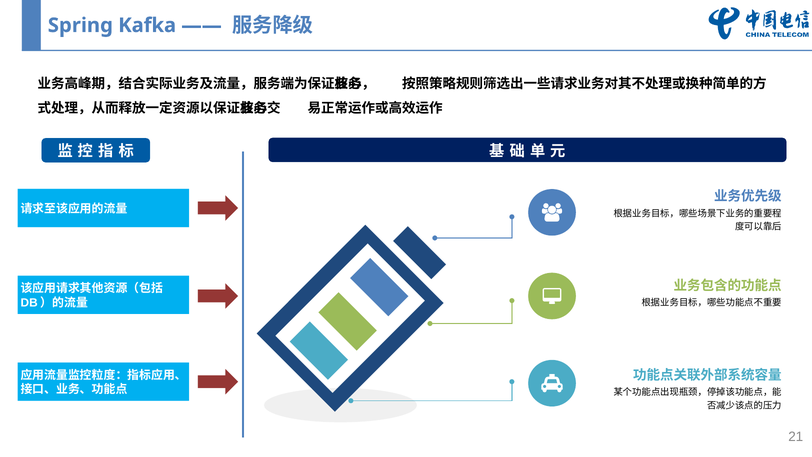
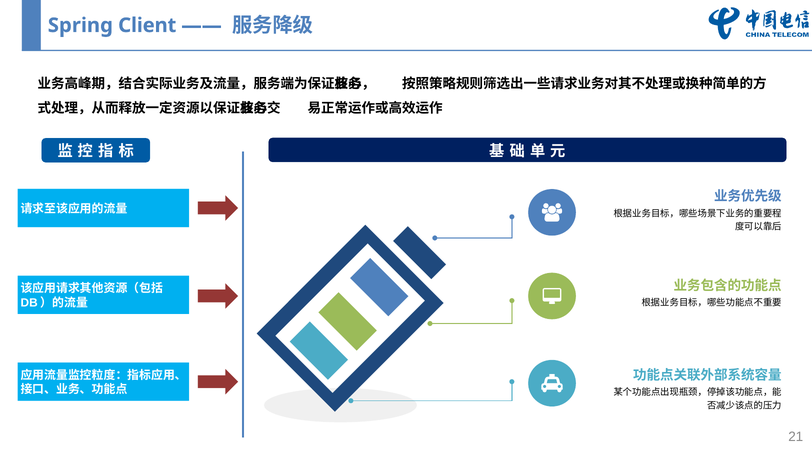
Kafka: Kafka -> Client (147, 25)
